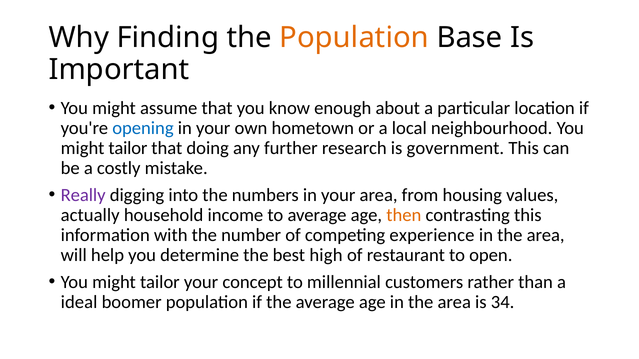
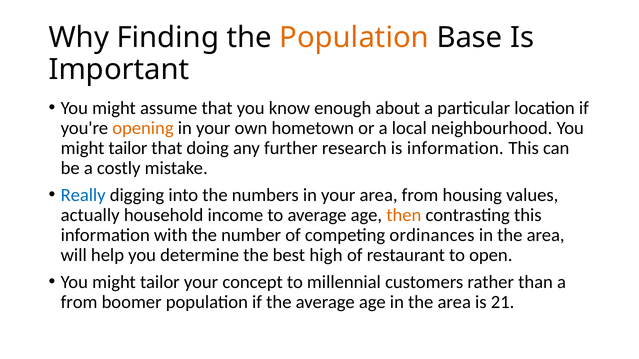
opening colour: blue -> orange (143, 128)
is government: government -> information (455, 148)
Really colour: purple -> blue (83, 195)
experience: experience -> ordinances (432, 235)
ideal: ideal -> from (79, 303)
34: 34 -> 21 (503, 303)
